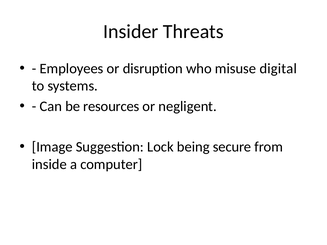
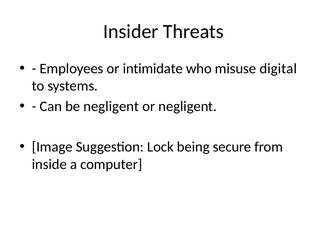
disruption: disruption -> intimidate (153, 69)
be resources: resources -> negligent (111, 106)
